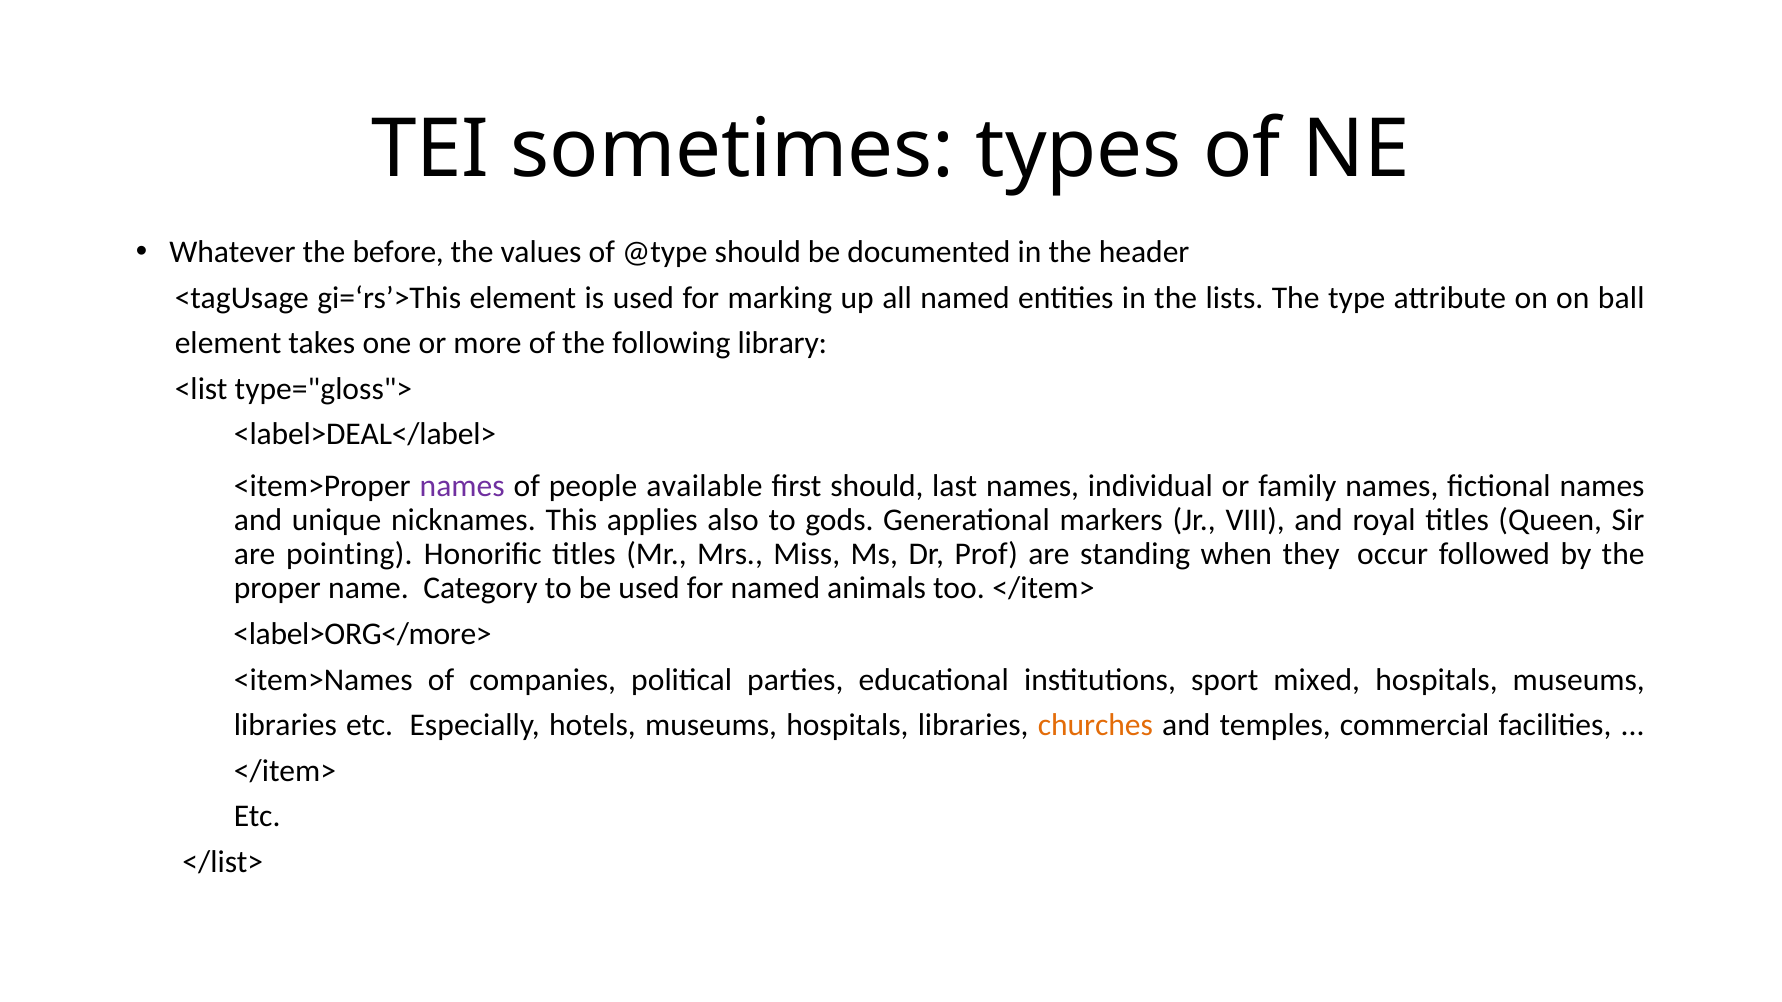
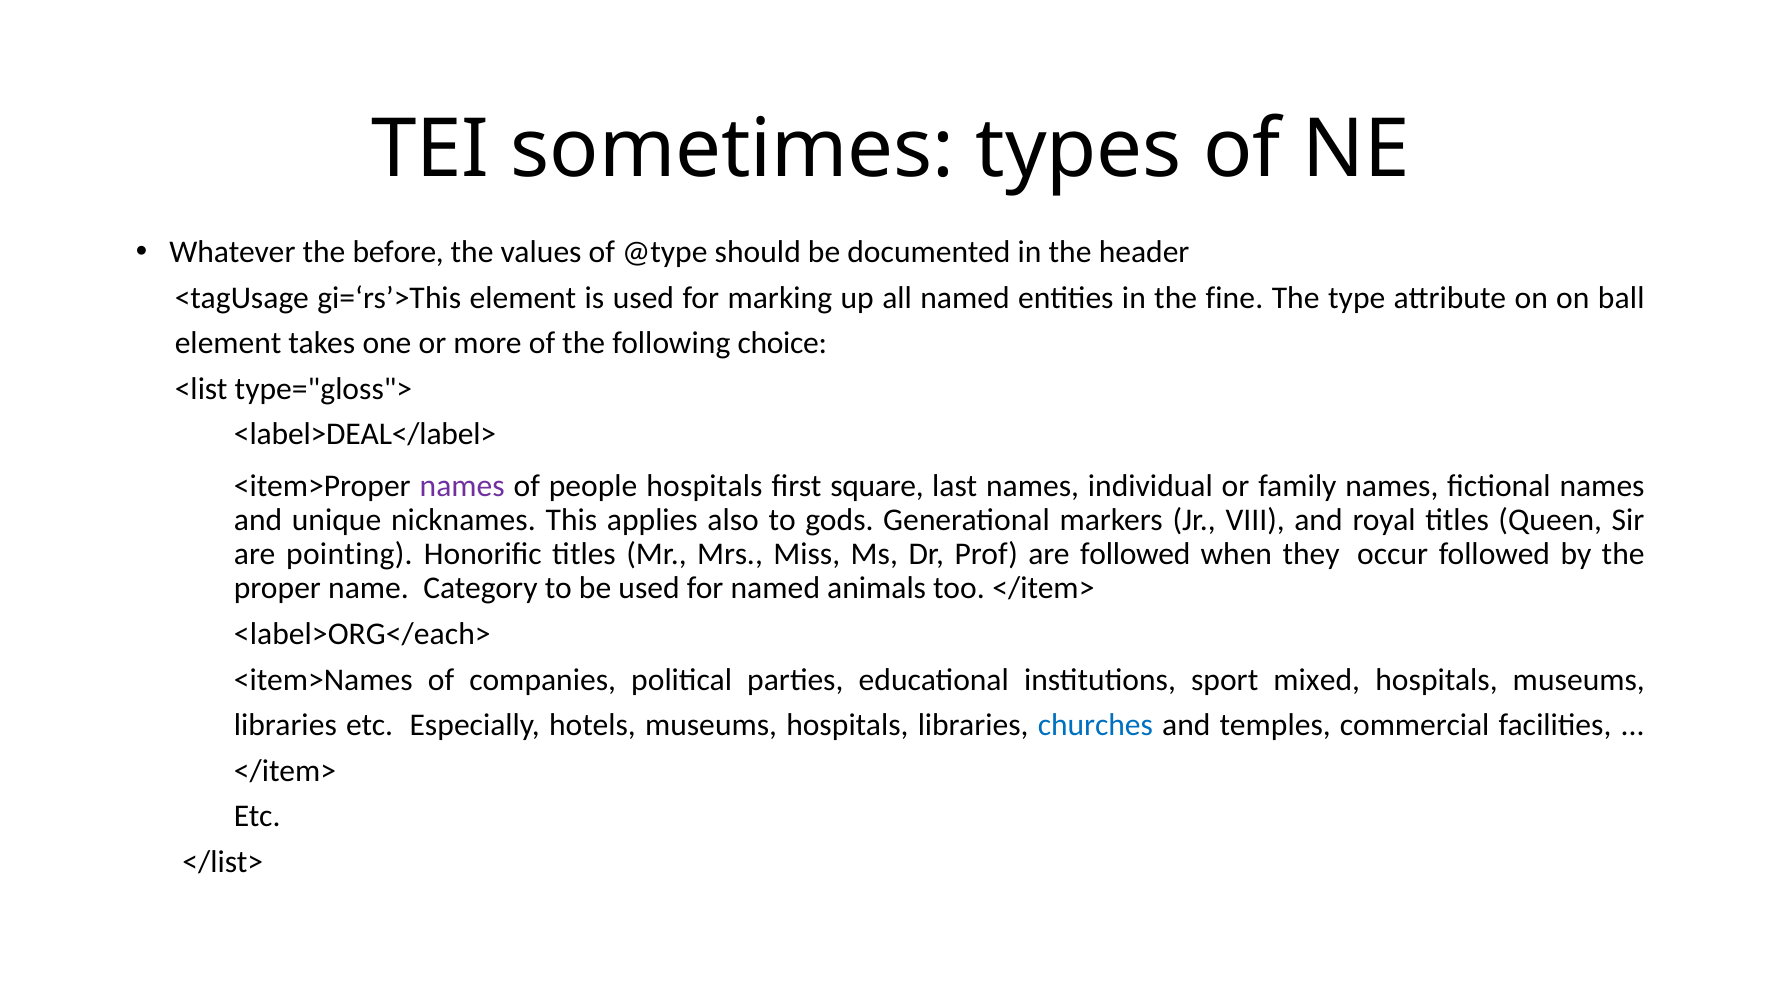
lists: lists -> fine (1234, 298)
library: library -> choice (782, 343)
people available: available -> hospitals (705, 486)
first should: should -> square (877, 486)
are standing: standing -> followed (1135, 555)
<label>ORG</more>: <label>ORG</more> -> <label>ORG</each> (362, 635)
churches colour: orange -> blue (1095, 726)
